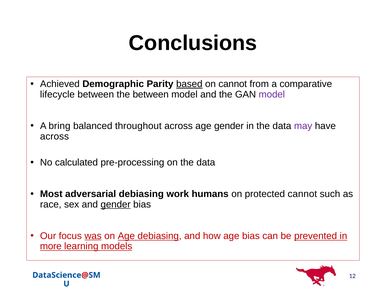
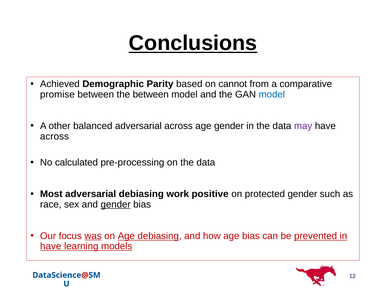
Conclusions underline: none -> present (193, 43)
based underline: present -> none (189, 84)
lifecycle: lifecycle -> promise (57, 95)
model colour: purple -> blue (272, 95)
bring: bring -> other (60, 126)
balanced throughout: throughout -> adversarial (138, 126)
humans: humans -> positive (210, 194)
protected cannot: cannot -> gender (302, 194)
more: more -> have (51, 247)
